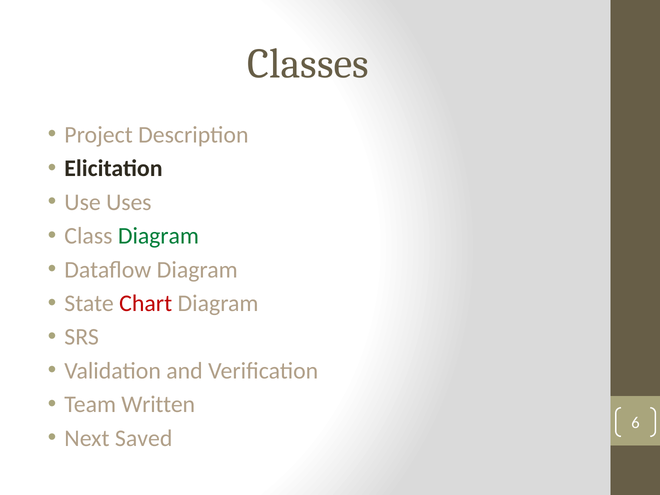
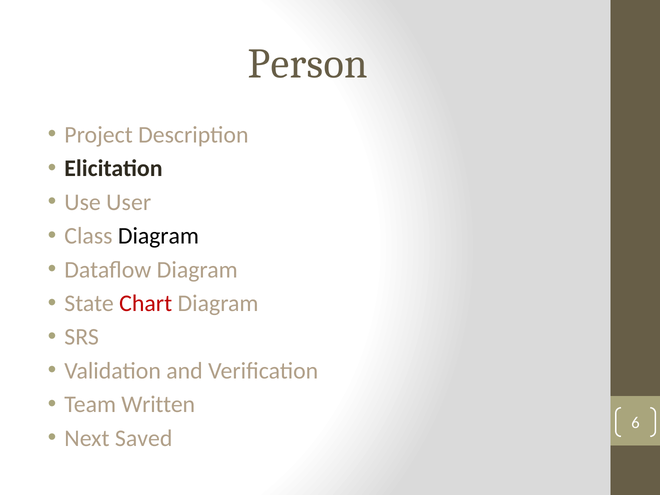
Classes: Classes -> Person (308, 64)
Uses: Uses -> User (129, 202)
Diagram colour: green -> black (158, 236)
